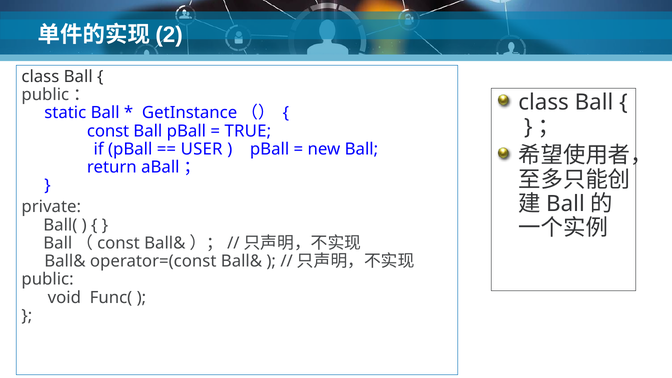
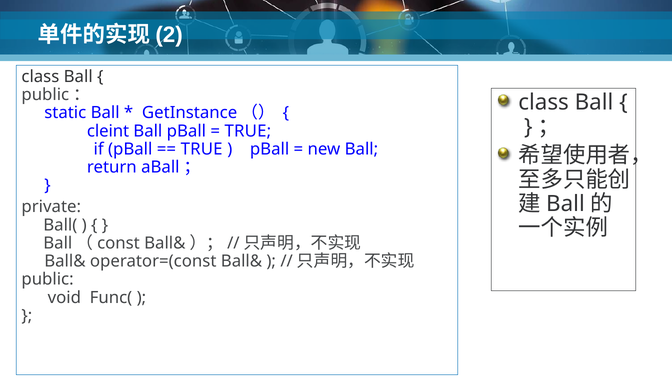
const: const -> cleint (108, 131)
USER: USER -> TRUE (202, 149)
